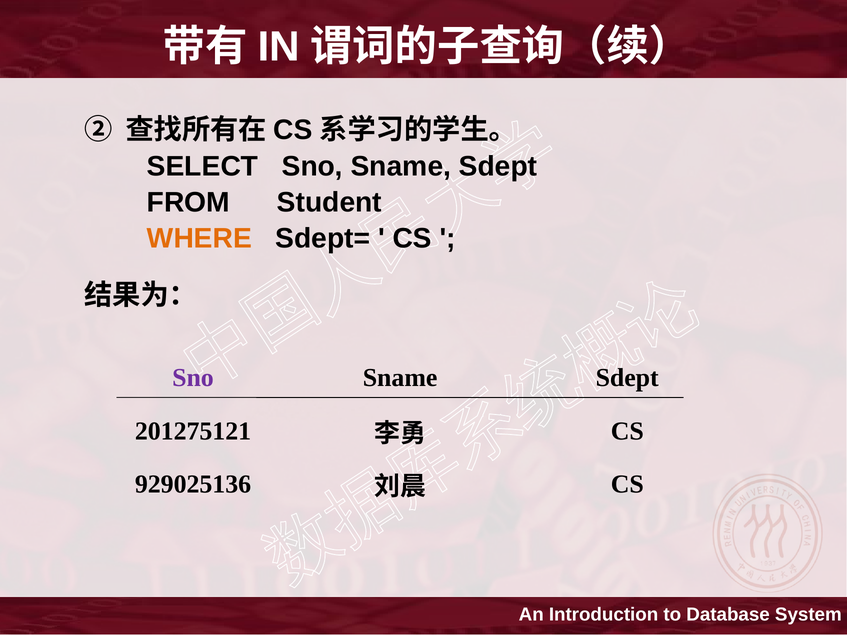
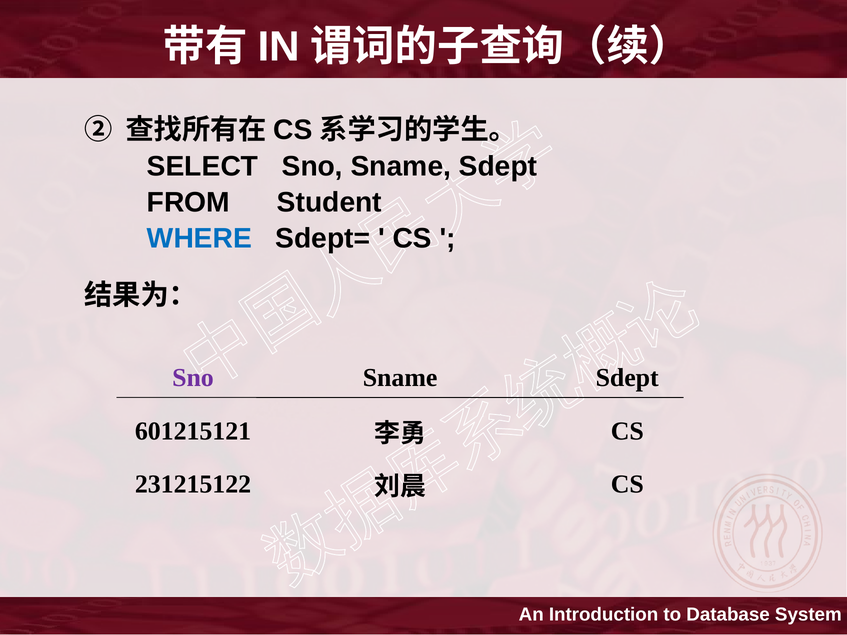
WHERE colour: orange -> blue (199, 239)
201275121: 201275121 -> 601215121 (193, 431)
929025136: 929025136 -> 231215122 (193, 485)
